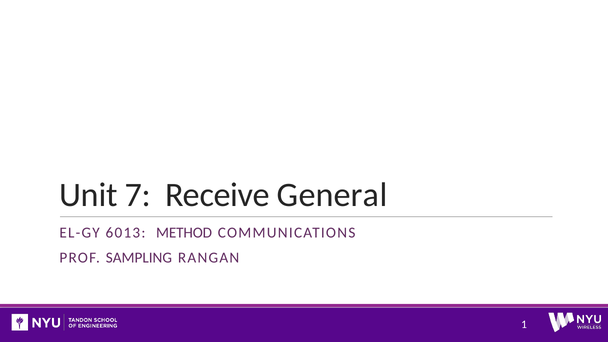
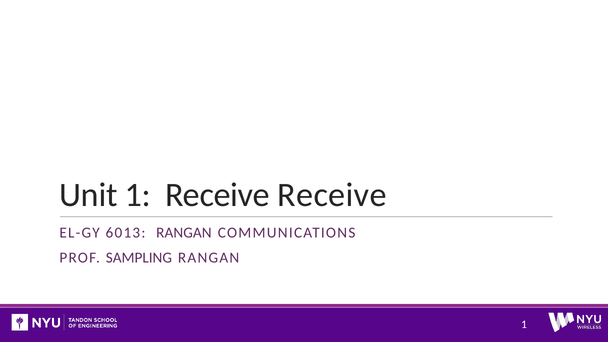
Unit 7: 7 -> 1 (138, 195)
Receive General: General -> Receive (332, 195)
6013 METHOD: METHOD -> RANGAN (184, 233)
